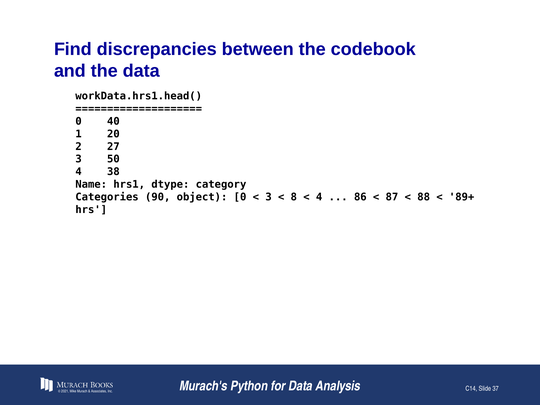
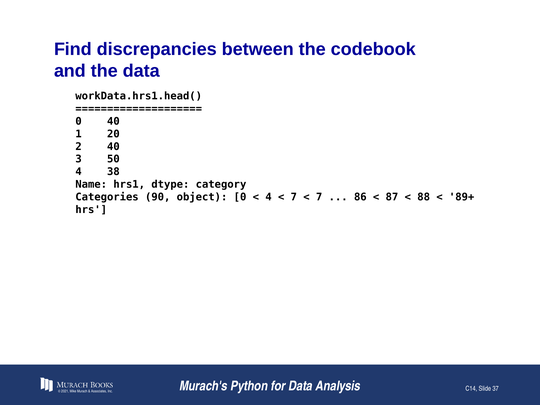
2 27: 27 -> 40 (113, 147)
3: 3 -> 4 (269, 197)
8: 8 -> 7 (294, 197)
4: 4 -> 7 (319, 197)
